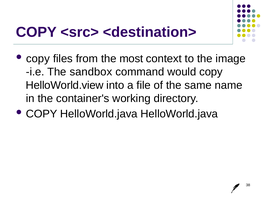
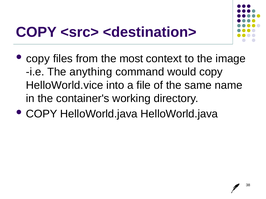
sandbox: sandbox -> anything (91, 72)
HelloWorld.view: HelloWorld.view -> HelloWorld.vice (65, 85)
